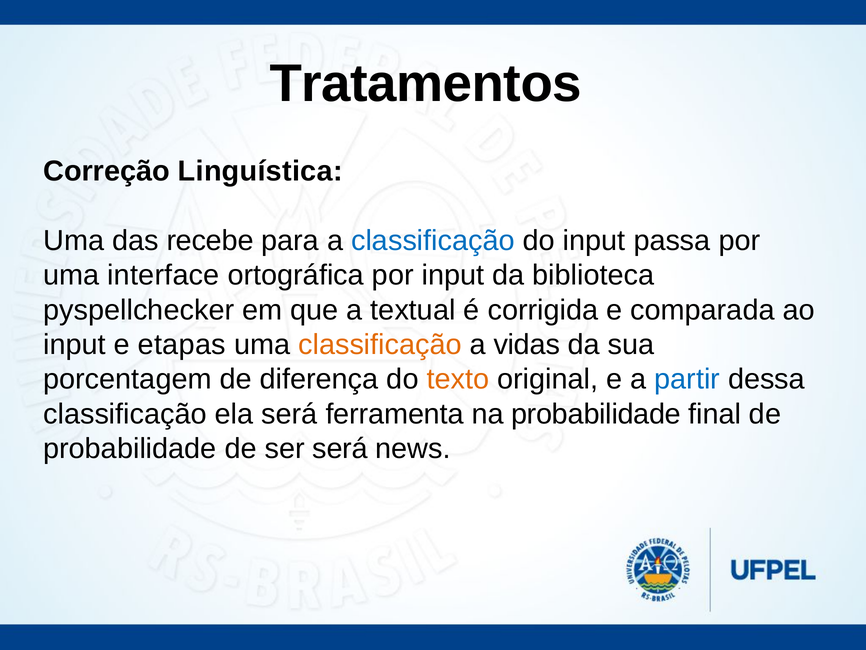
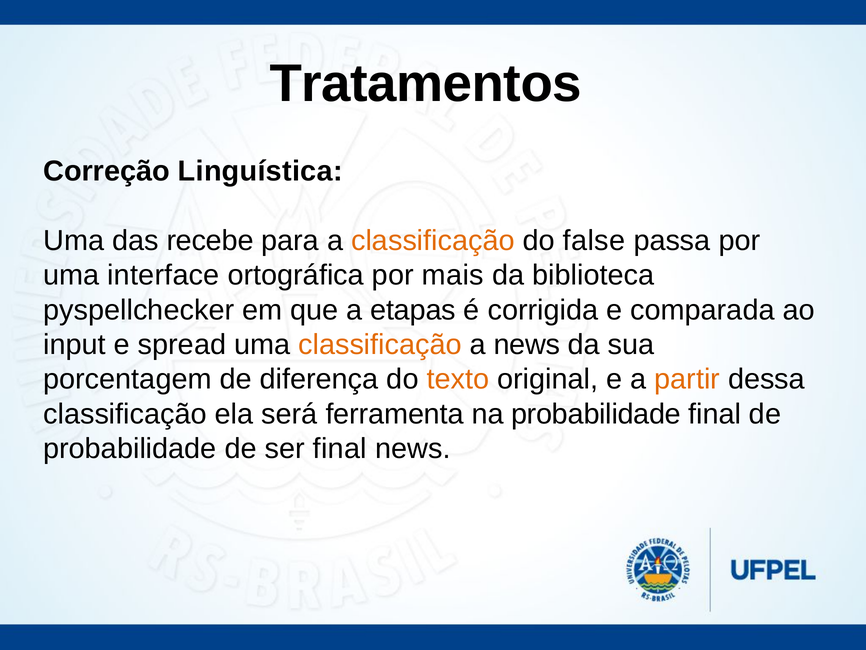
classificação colour: blue -> orange (433, 240)
do input: input -> false (594, 240)
por input: input -> mais (453, 275)
textual: textual -> etapas (413, 310)
etapas: etapas -> spread (182, 344)
a vidas: vidas -> news (527, 344)
partir colour: blue -> orange (687, 379)
ser será: será -> final (340, 448)
